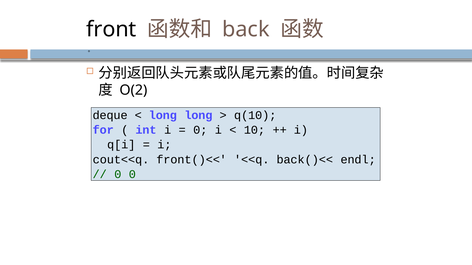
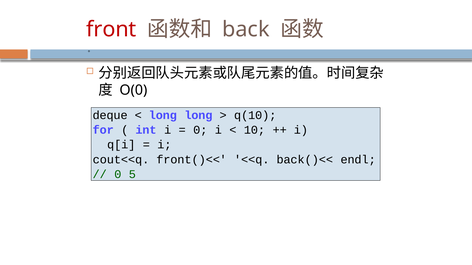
front colour: black -> red (111, 30)
O(2: O(2 -> O(0 (133, 90)
0 0: 0 -> 5 (132, 174)
